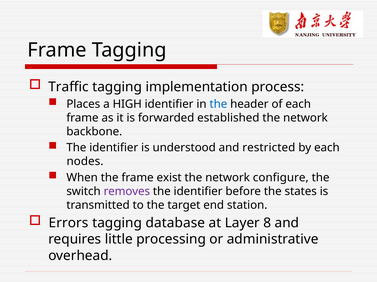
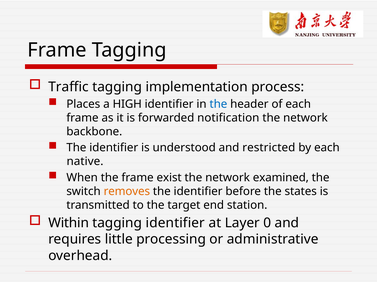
established: established -> notification (228, 118)
nodes: nodes -> native (85, 162)
configure: configure -> examined (281, 178)
removes colour: purple -> orange (127, 192)
Errors: Errors -> Within (69, 224)
tagging database: database -> identifier (175, 224)
8: 8 -> 0 (267, 224)
